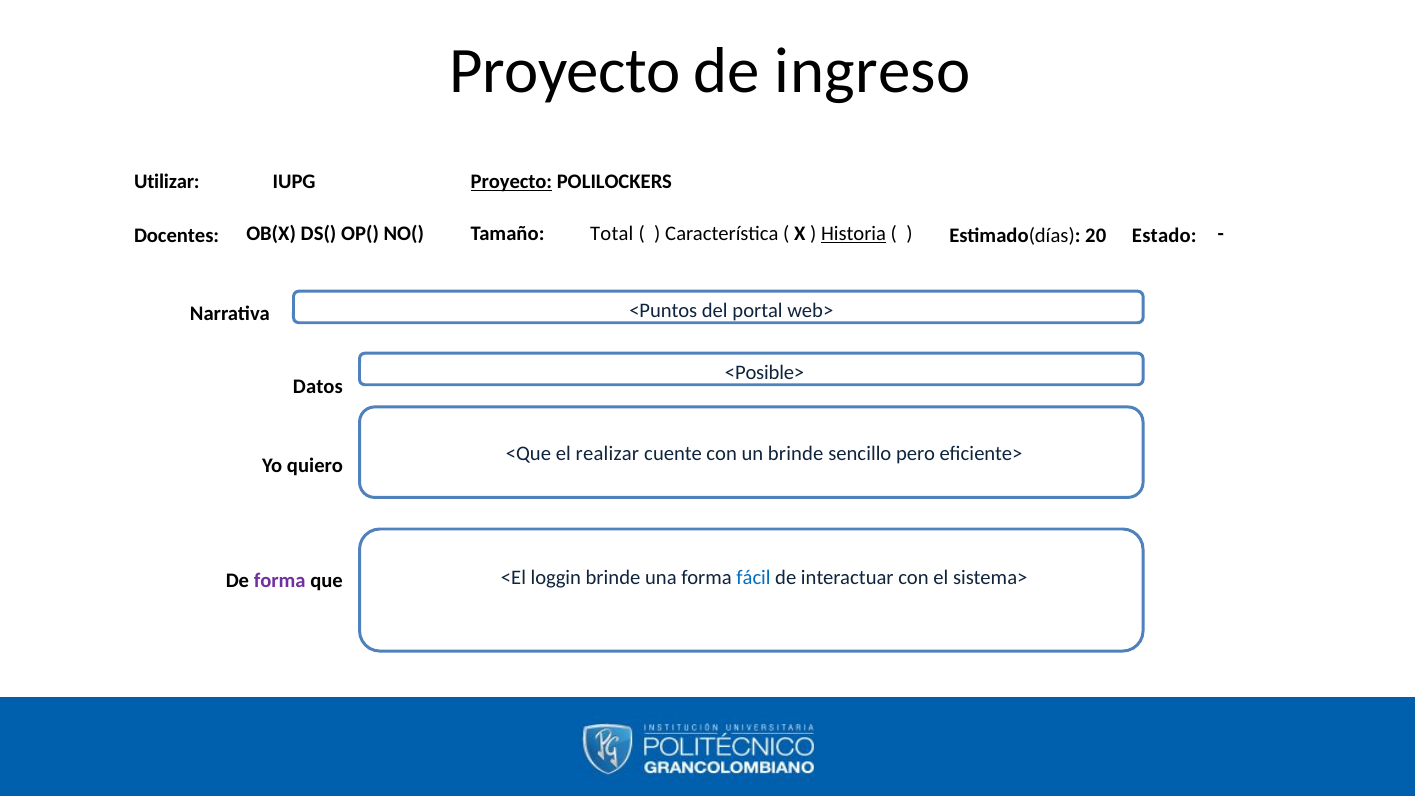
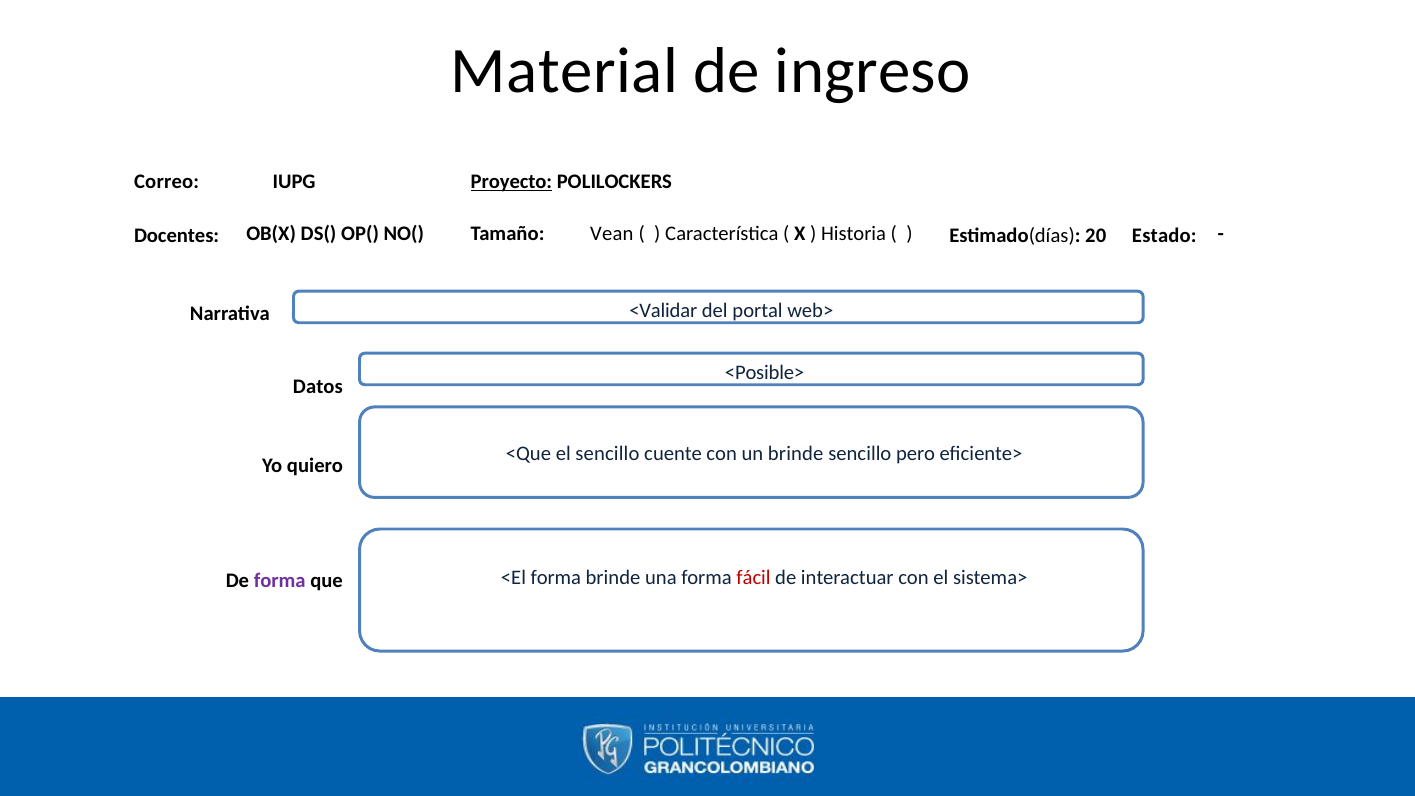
Proyecto: Proyecto -> Material (564, 71)
Utilizar: Utilizar -> Correo (167, 182)
Total: Total -> Vean (612, 233)
Historia underline: present -> none (854, 233)
<Puntos: <Puntos -> <Validar (663, 310)
el realizar: realizar -> sencillo (607, 454)
<El loggin: loggin -> forma (556, 577)
fácil colour: blue -> red (753, 577)
